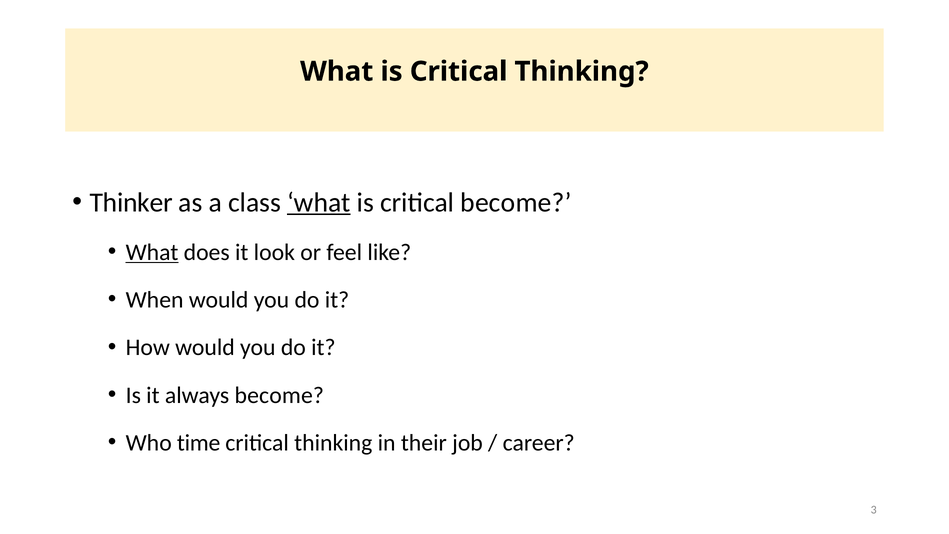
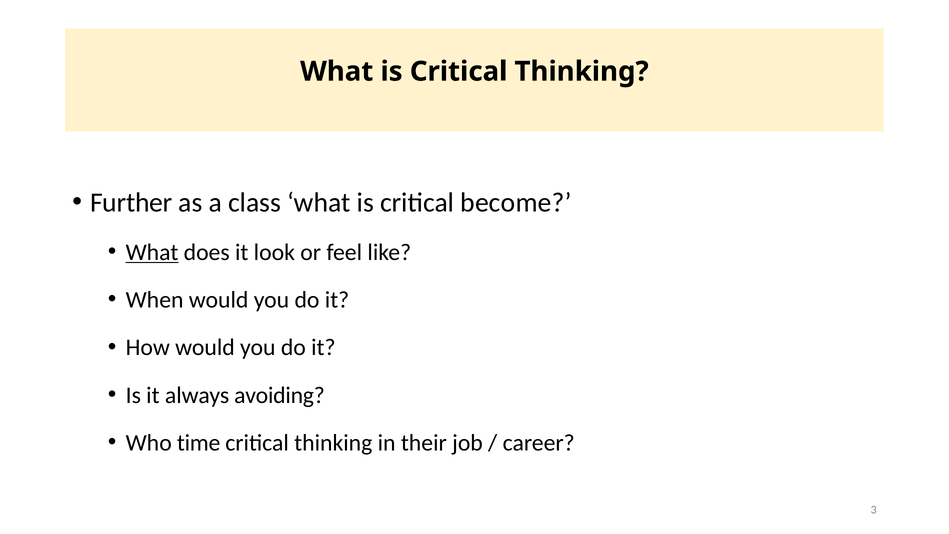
Thinker: Thinker -> Further (131, 202)
what underline: present -> none (319, 202)
always become: become -> avoiding (279, 395)
